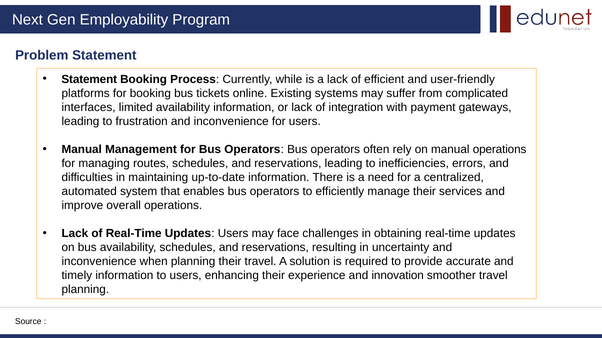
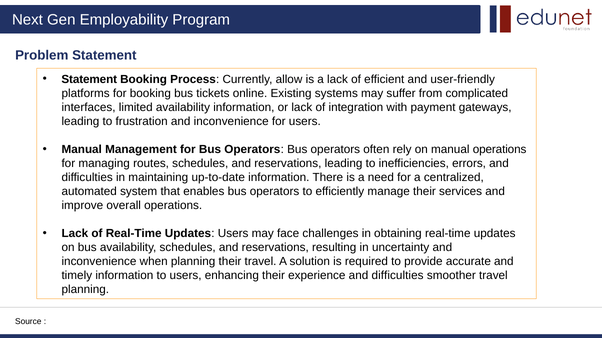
while: while -> allow (289, 79)
experience and innovation: innovation -> difficulties (398, 276)
